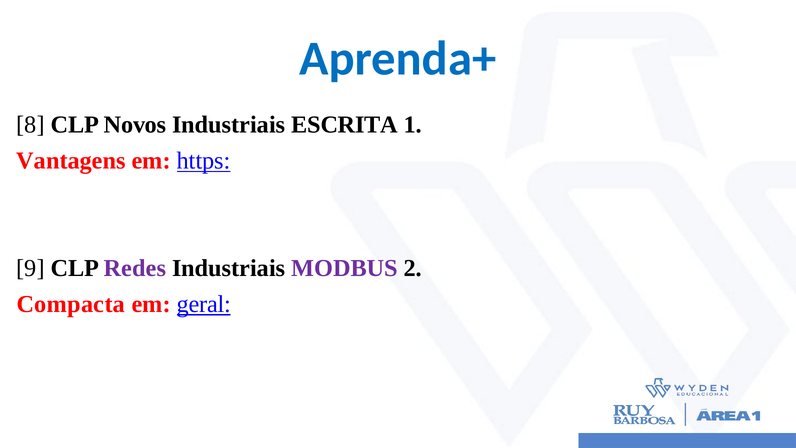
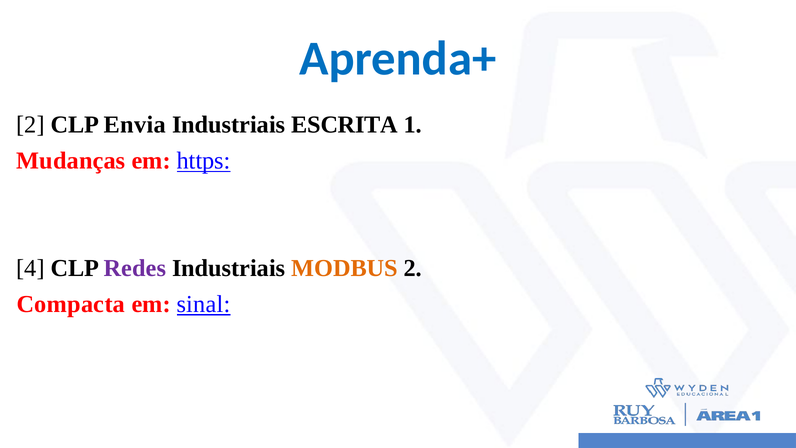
8: 8 -> 2 (31, 125)
Novos: Novos -> Envia (135, 125)
Vantagens: Vantagens -> Mudanças (71, 161)
9: 9 -> 4 (31, 268)
MODBUS colour: purple -> orange (345, 268)
geral: geral -> sinal (204, 304)
